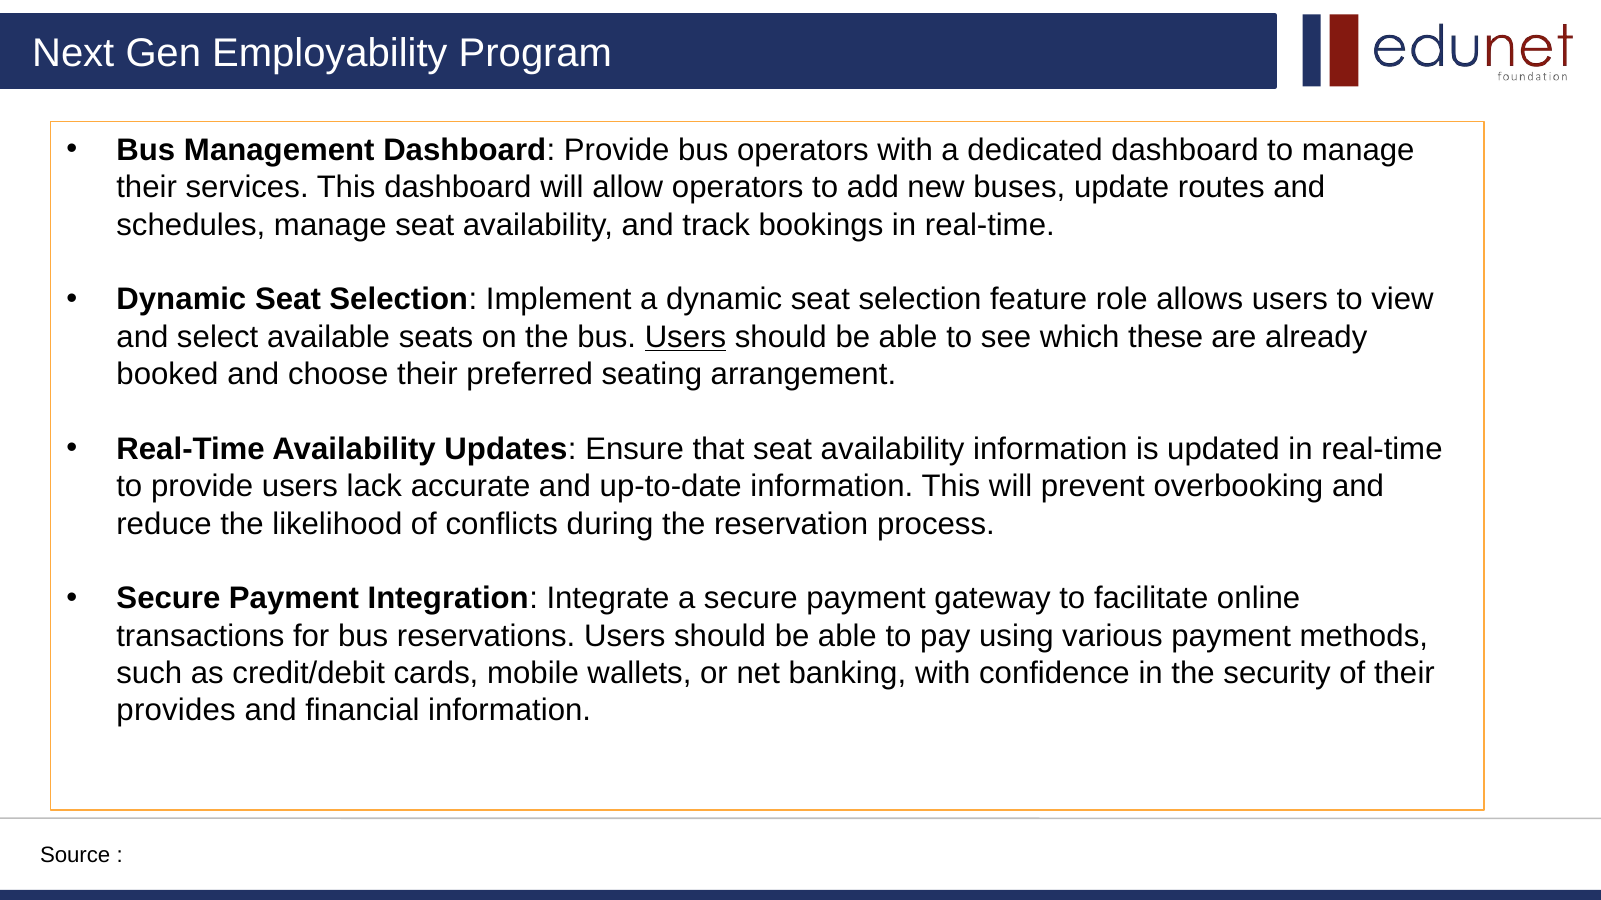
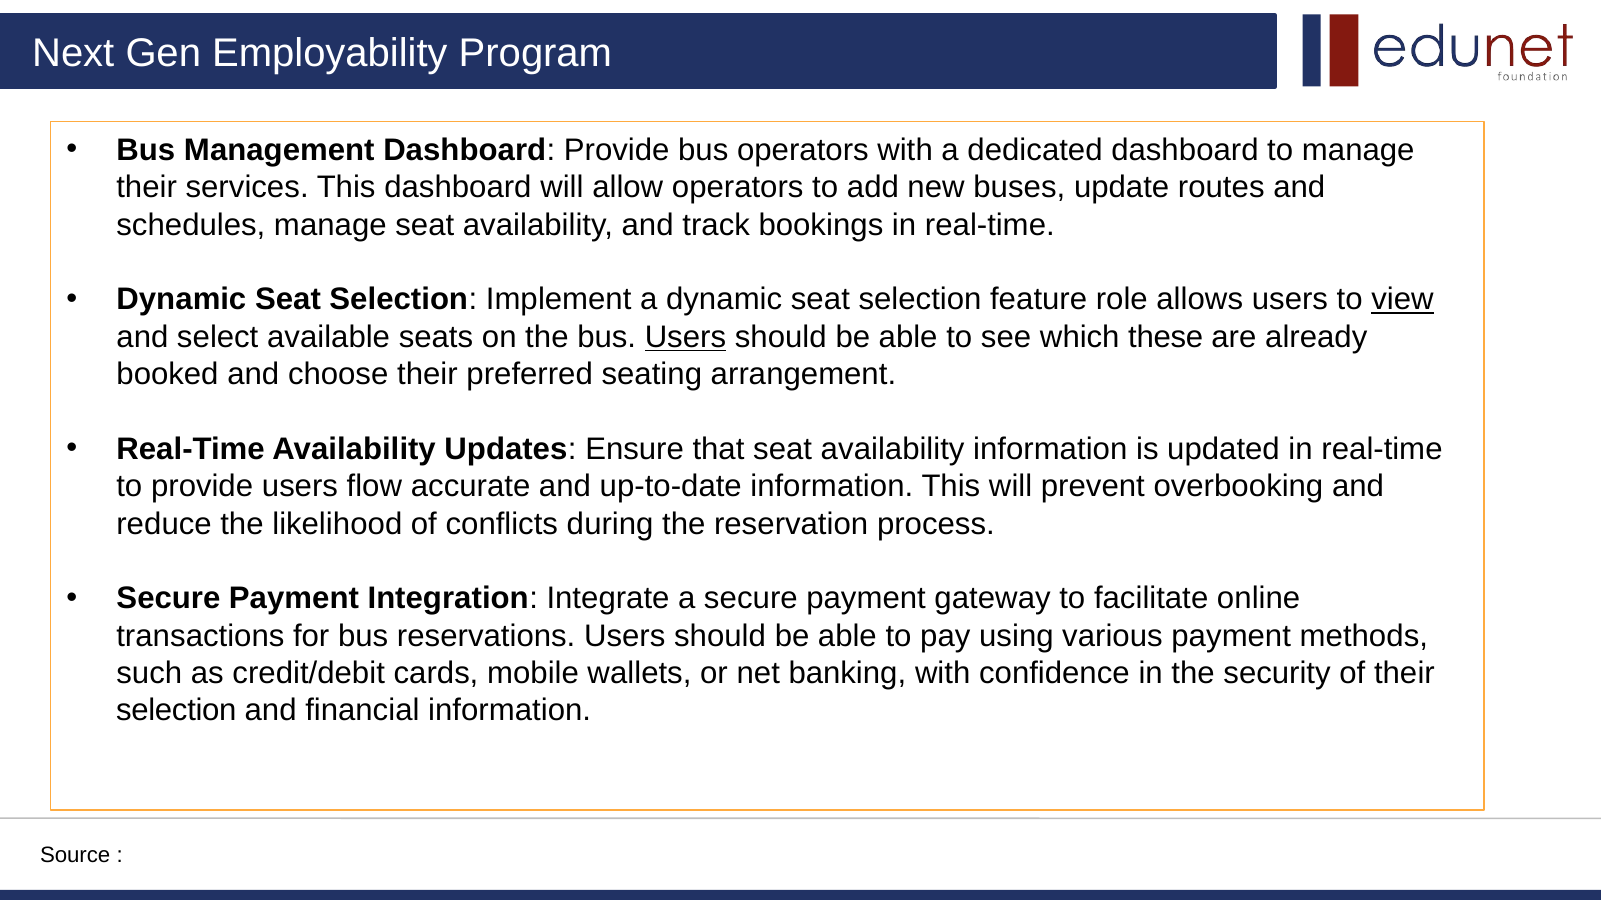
view underline: none -> present (1402, 300)
lack: lack -> flow (374, 487)
provides: provides -> selection (176, 711)
